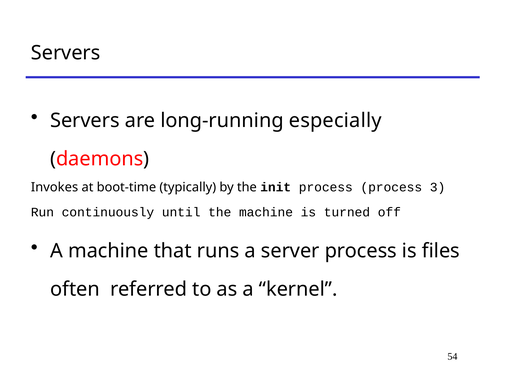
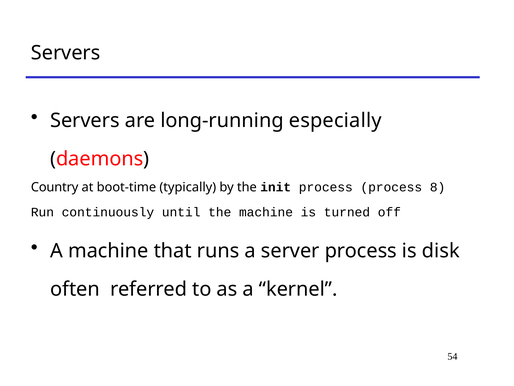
Invokes: Invokes -> Country (55, 187)
3: 3 -> 8 (438, 187)
files: files -> disk (441, 250)
